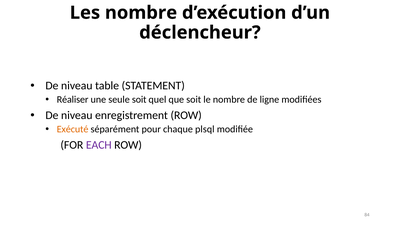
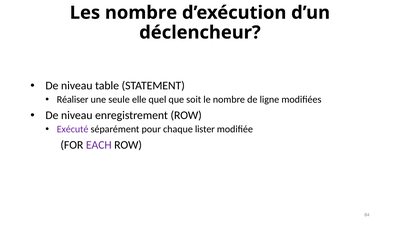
seule soit: soit -> elle (139, 100)
Exécuté colour: orange -> purple (73, 129)
plsql: plsql -> lister (205, 129)
